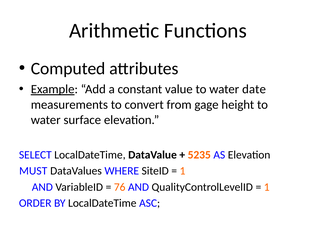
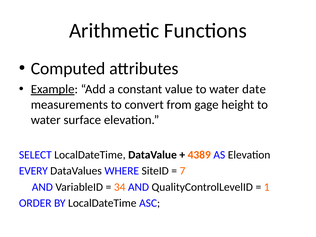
5235: 5235 -> 4389 (199, 155)
MUST: MUST -> EVERY (33, 171)
1: 1 -> 7 (183, 171)
76: 76 -> 34 (120, 187)
